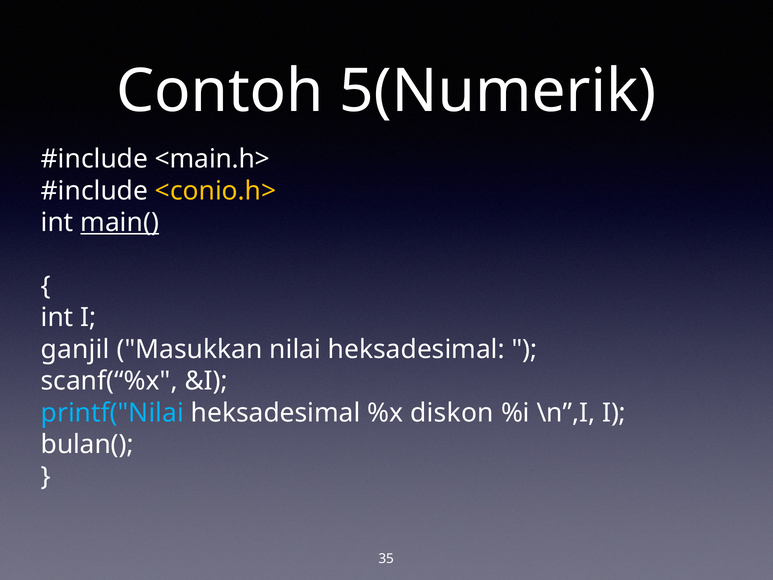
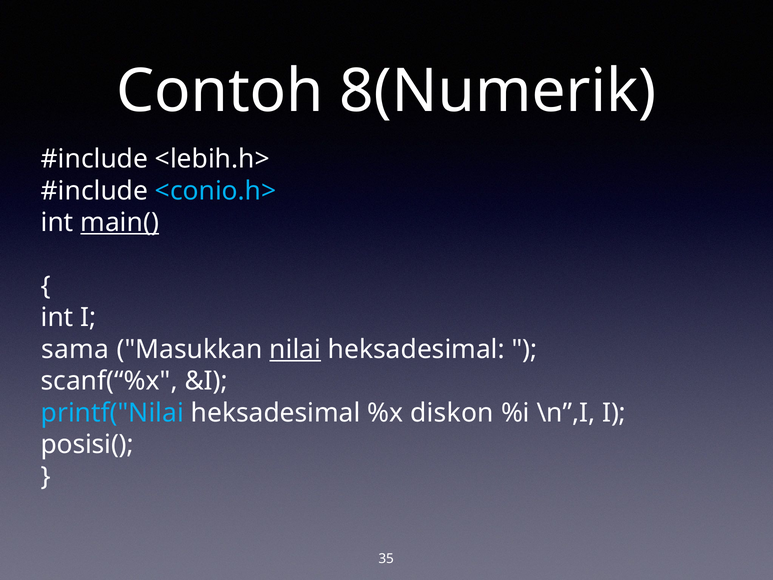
5(Numerik: 5(Numerik -> 8(Numerik (498, 91)
<main.h>: <main.h> -> <lebih.h> (212, 159)
<conio.h> colour: yellow -> light blue (216, 191)
ganjil: ganjil -> sama (75, 349)
nilai underline: none -> present (295, 349)
bulan(: bulan( -> posisi( (87, 444)
